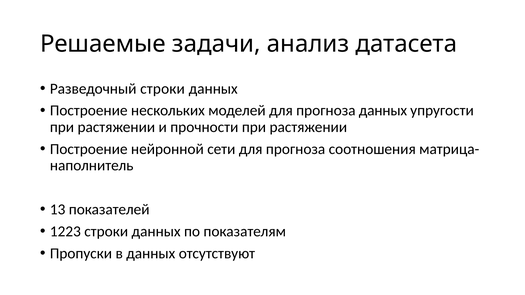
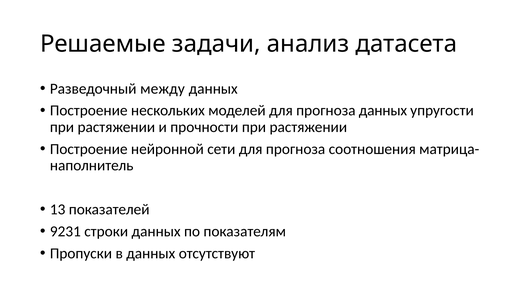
Разведочный строки: строки -> между (163, 89)
1223: 1223 -> 9231 (65, 232)
